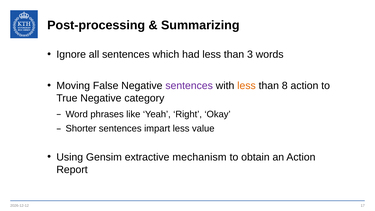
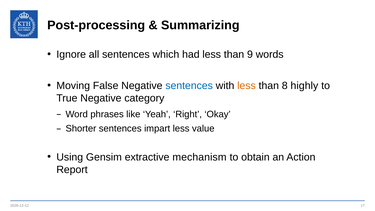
3: 3 -> 9 (250, 54)
sentences colour: purple -> blue (189, 86)
8 action: action -> highly (304, 86)
